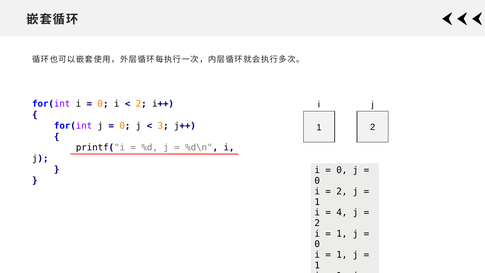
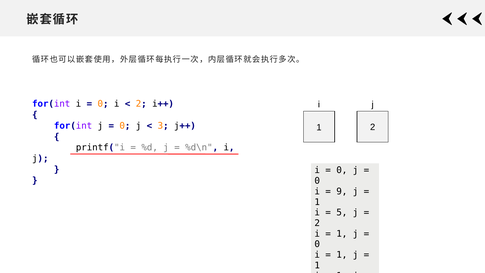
2: 2 -> 9 (342, 191)
4: 4 -> 5 (342, 212)
